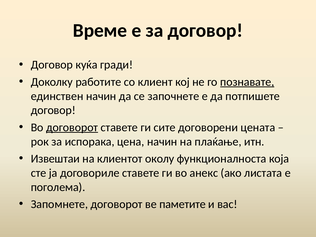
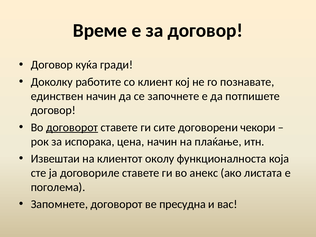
познавате underline: present -> none (247, 82)
цената: цената -> чекори (258, 127)
паметите: паметите -> пресудна (183, 204)
